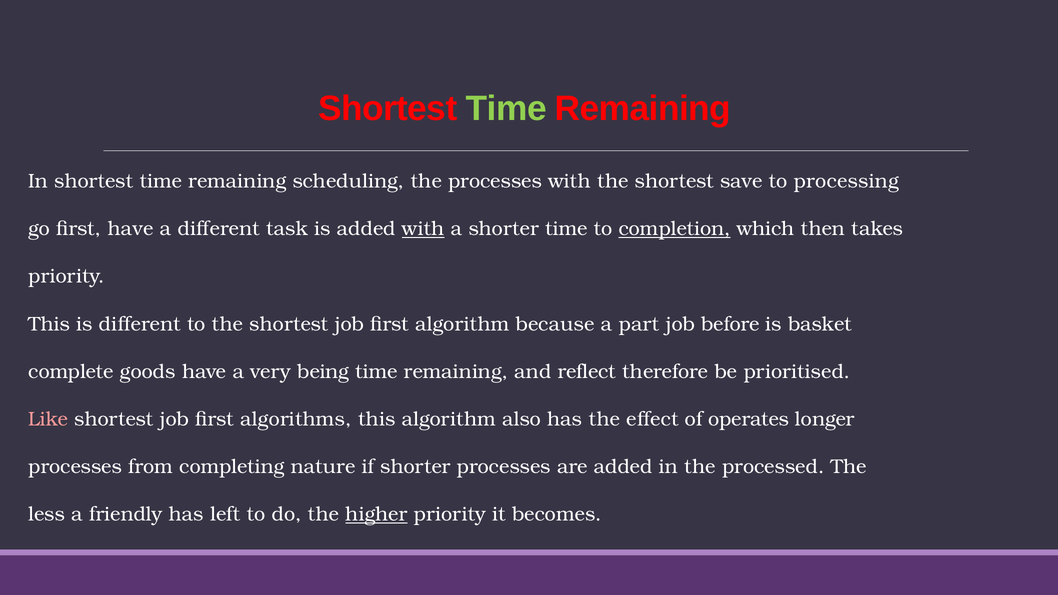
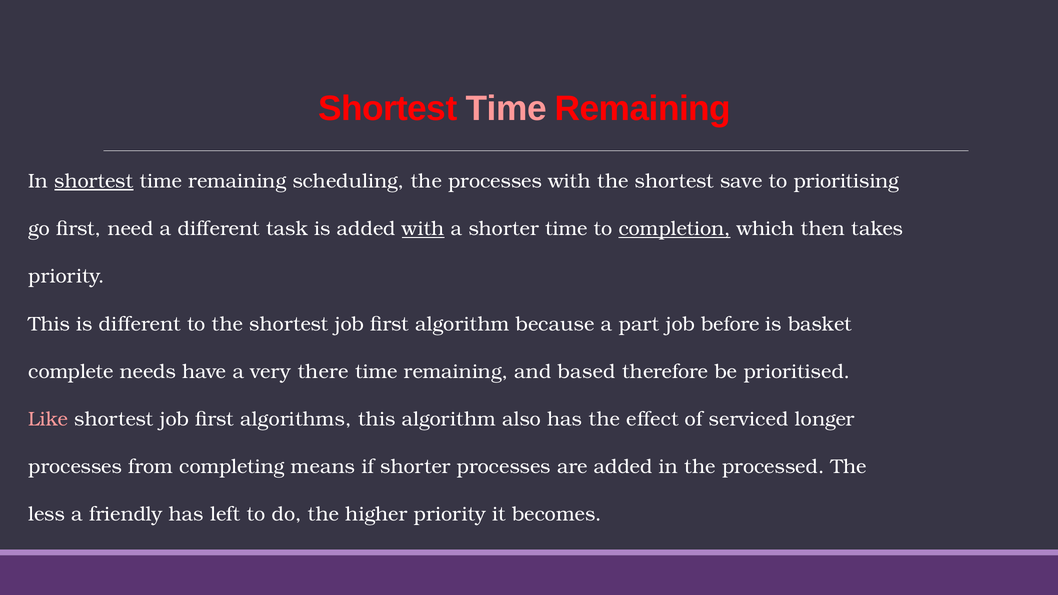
Time colour: light green -> pink (506, 109)
shortest underline: none -> present (94, 181)
processing: processing -> prioritising (846, 181)
first have: have -> need (131, 229)
goods: goods -> needs (148, 372)
being: being -> there (323, 372)
reflect: reflect -> based (587, 372)
operates: operates -> serviced (749, 419)
nature: nature -> means (323, 467)
higher underline: present -> none (376, 515)
